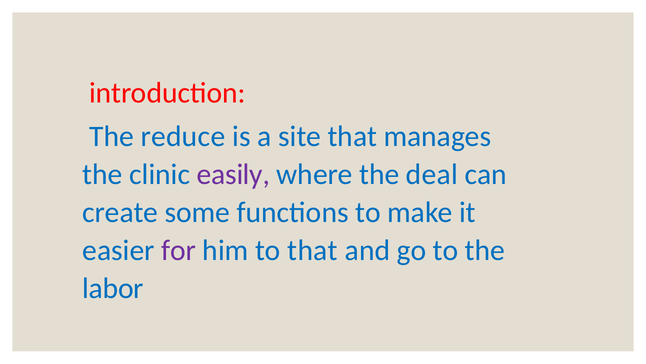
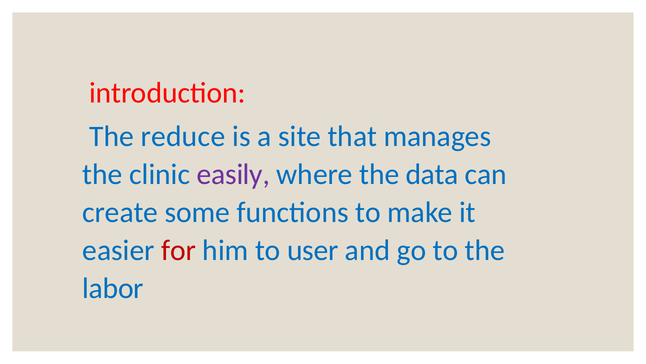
deal: deal -> data (432, 174)
for colour: purple -> red (179, 250)
to that: that -> user (313, 250)
